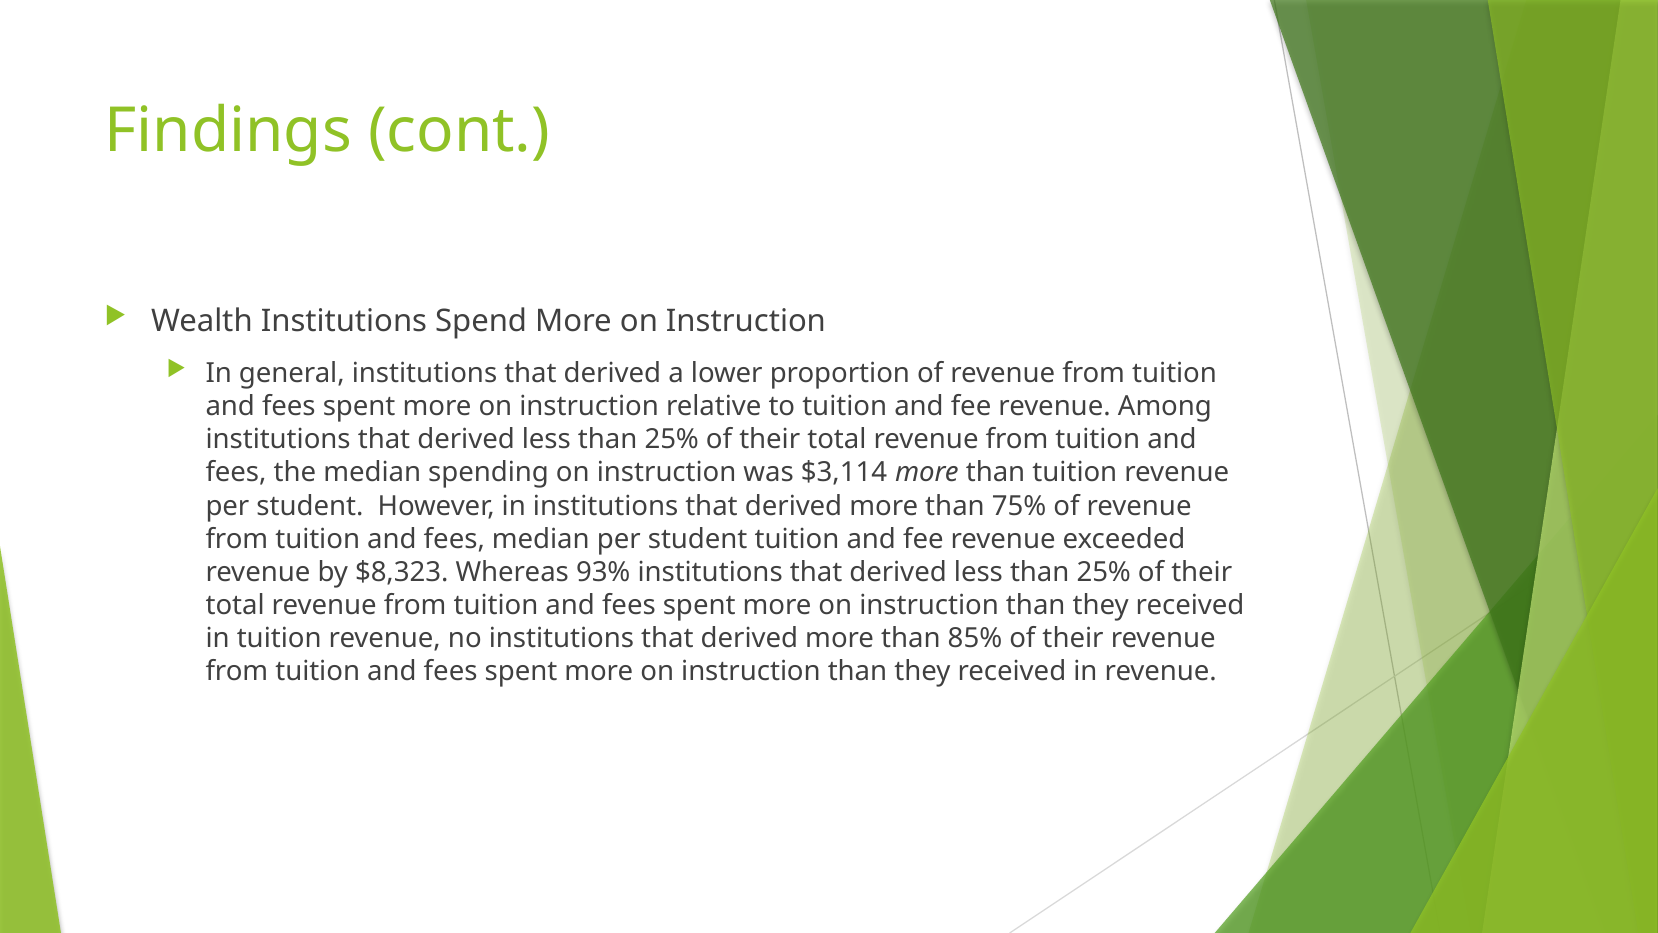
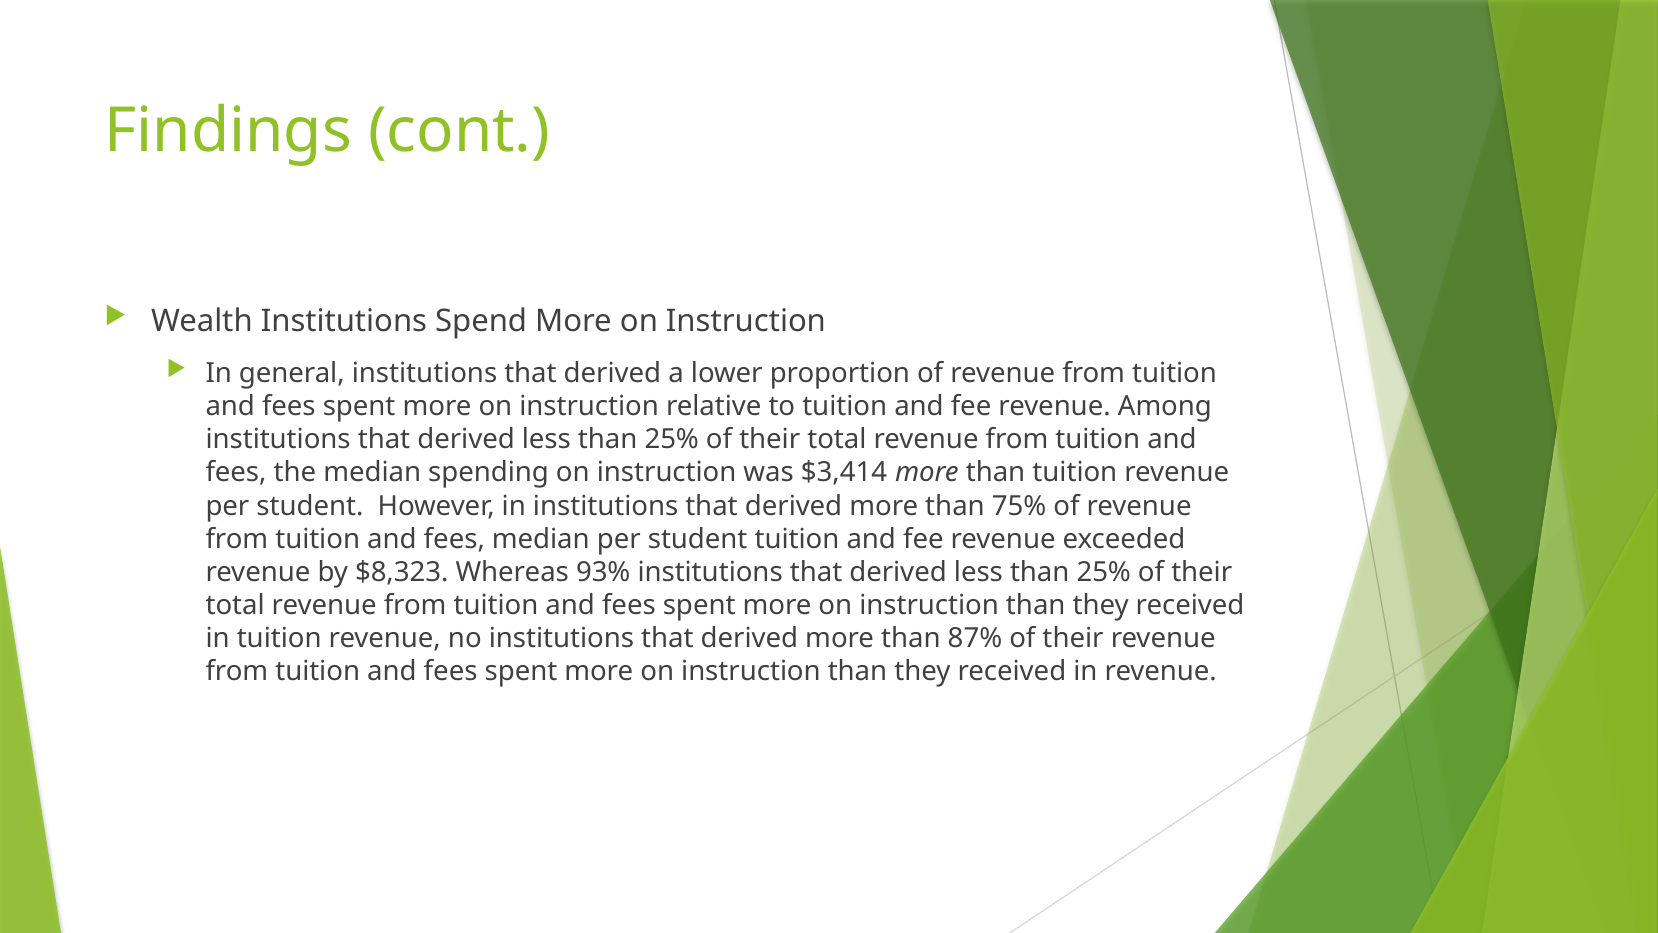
$3,114: $3,114 -> $3,414 (844, 473)
85%: 85% -> 87% (975, 638)
